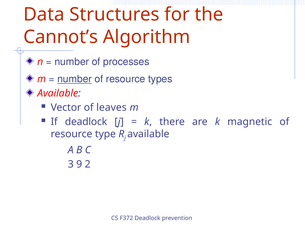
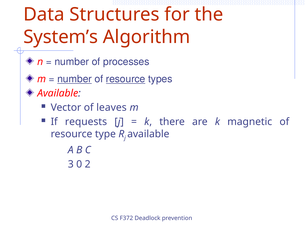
Cannot’s: Cannot’s -> System’s (61, 37)
resource underline: none -> present (126, 79)
If deadlock: deadlock -> requests (86, 122)
9: 9 -> 0 (79, 164)
